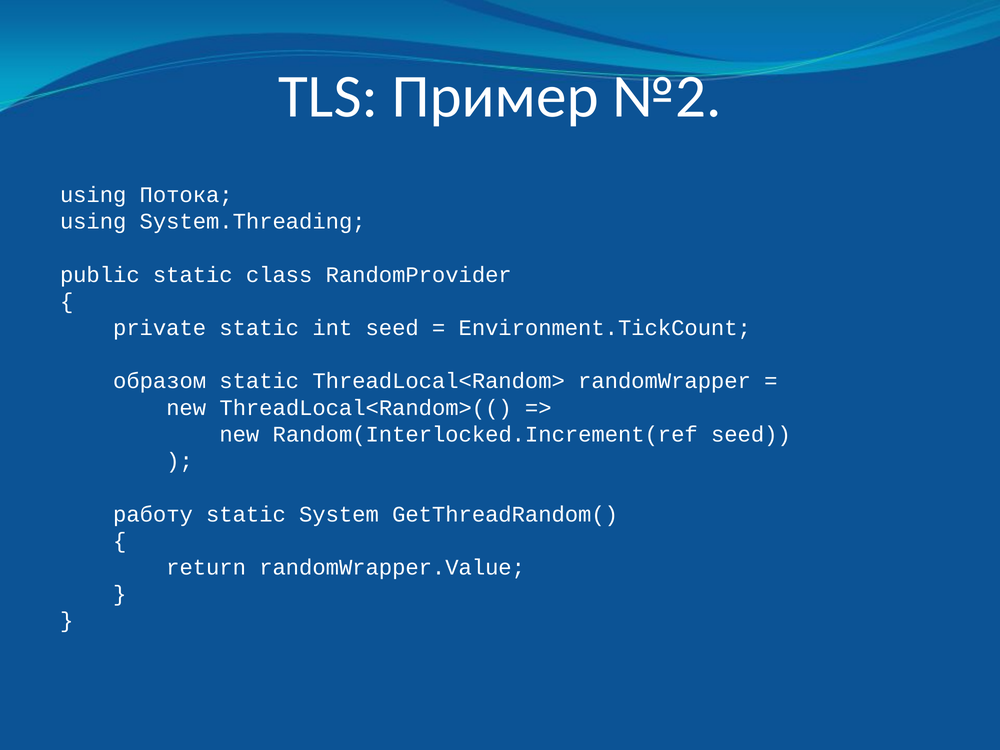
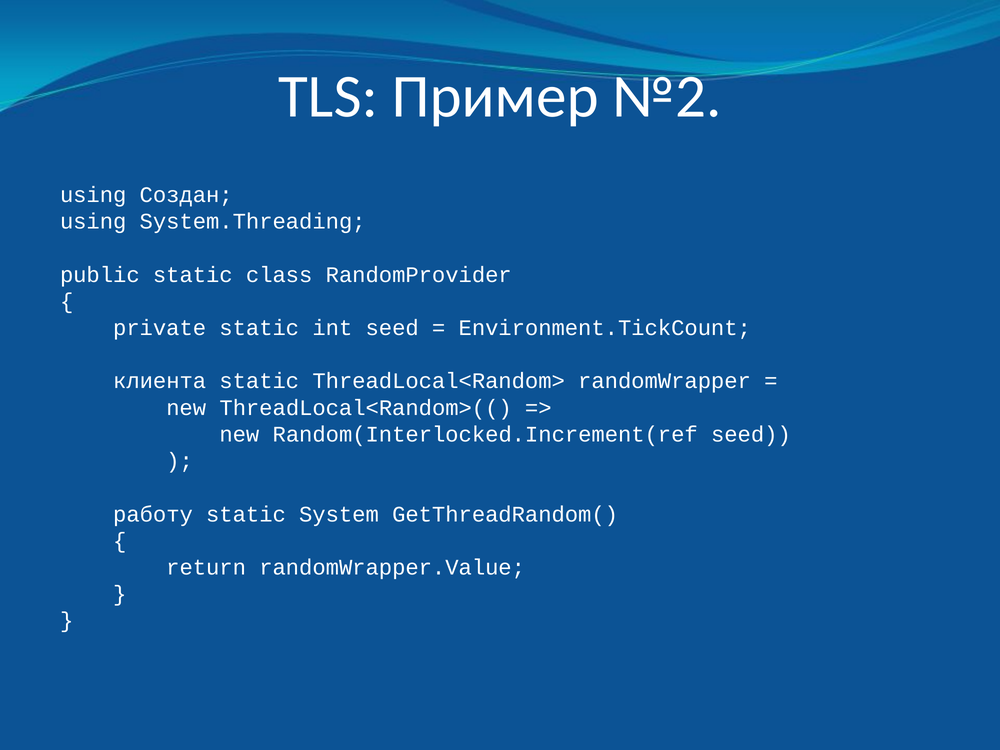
Потока: Потока -> Создан (186, 195)
образом: образом -> клиента (160, 381)
